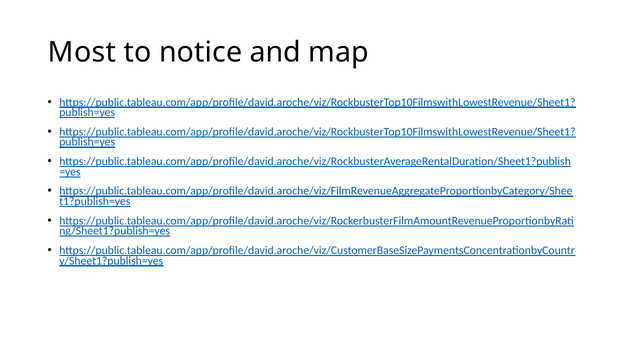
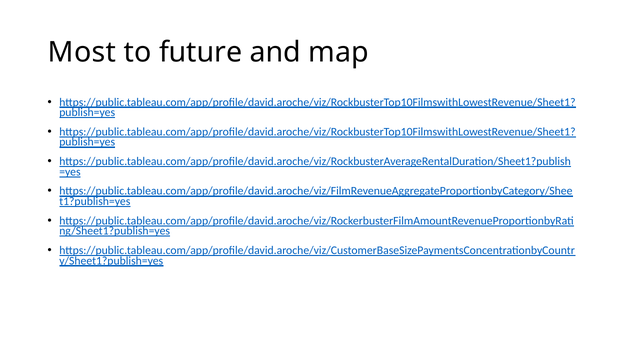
notice: notice -> future (201, 52)
